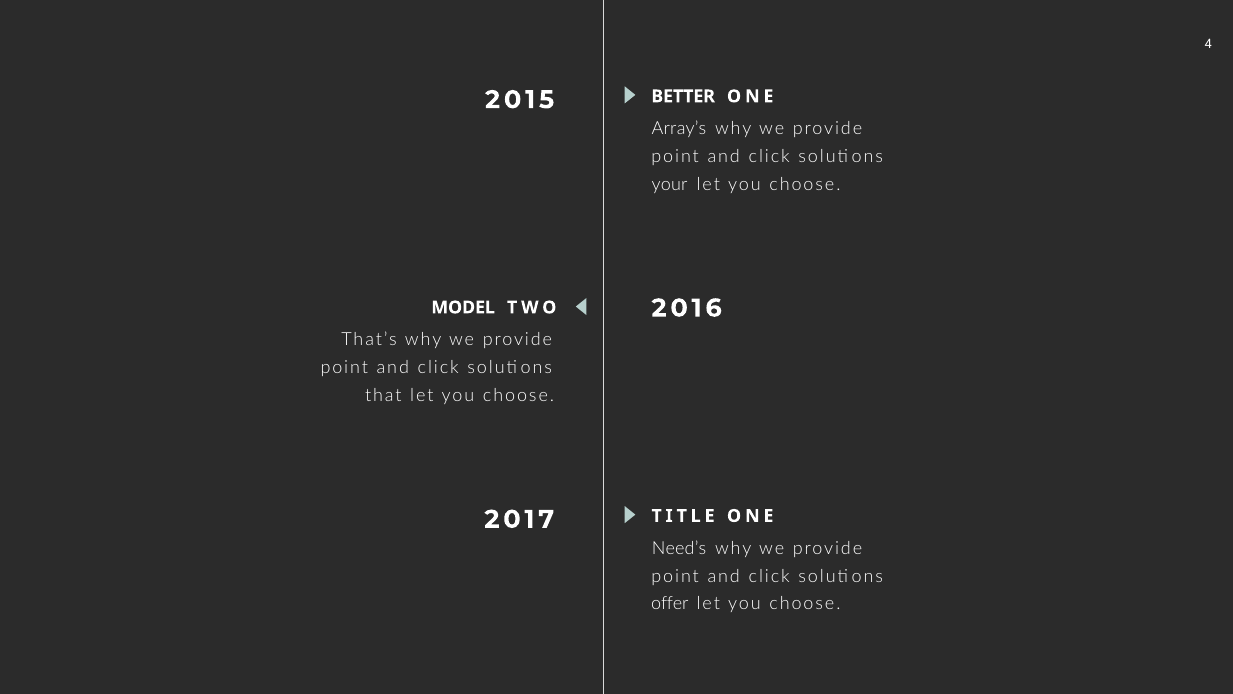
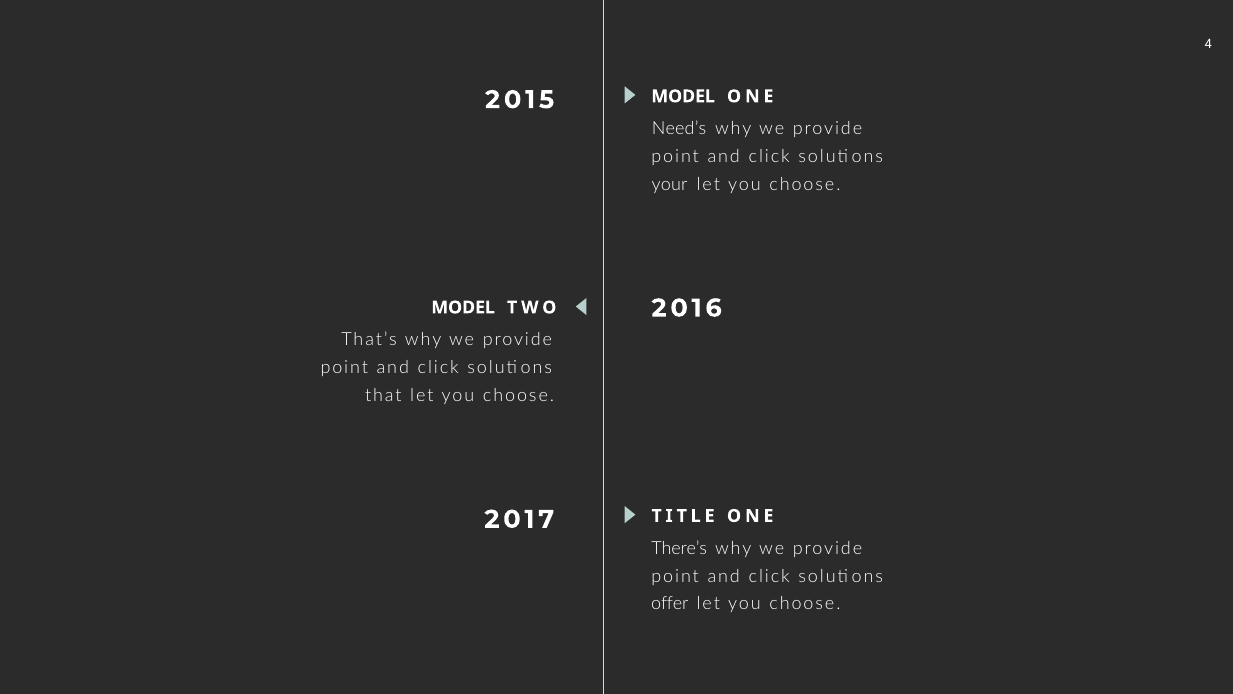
BETTER: BETTER -> MODEL (683, 96)
Array’s: Array’s -> Need’s (679, 129)
Need’s: Need’s -> There’s (679, 548)
